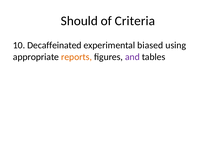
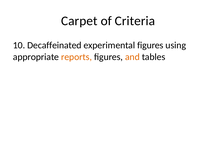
Should: Should -> Carpet (79, 21)
experimental biased: biased -> figures (150, 45)
and colour: purple -> orange (132, 57)
